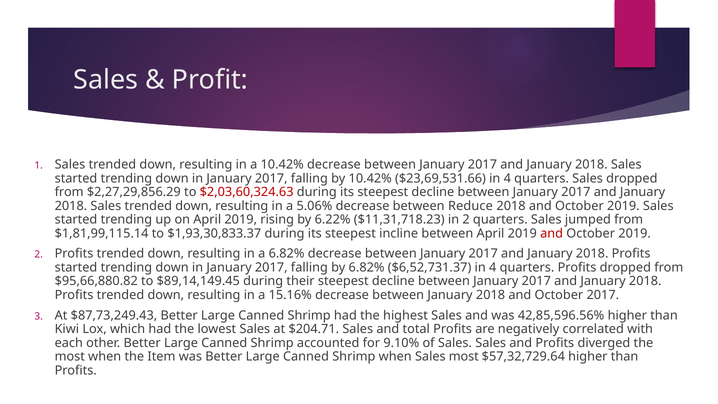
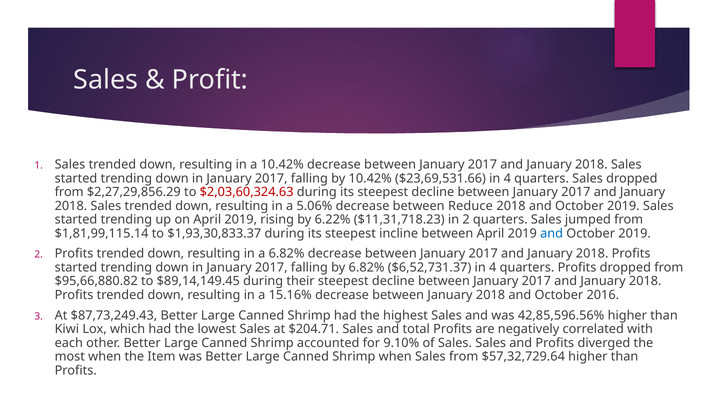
and colour: red -> blue (552, 233)
October 2017: 2017 -> 2016 (603, 295)
Sales most: most -> from (464, 357)
